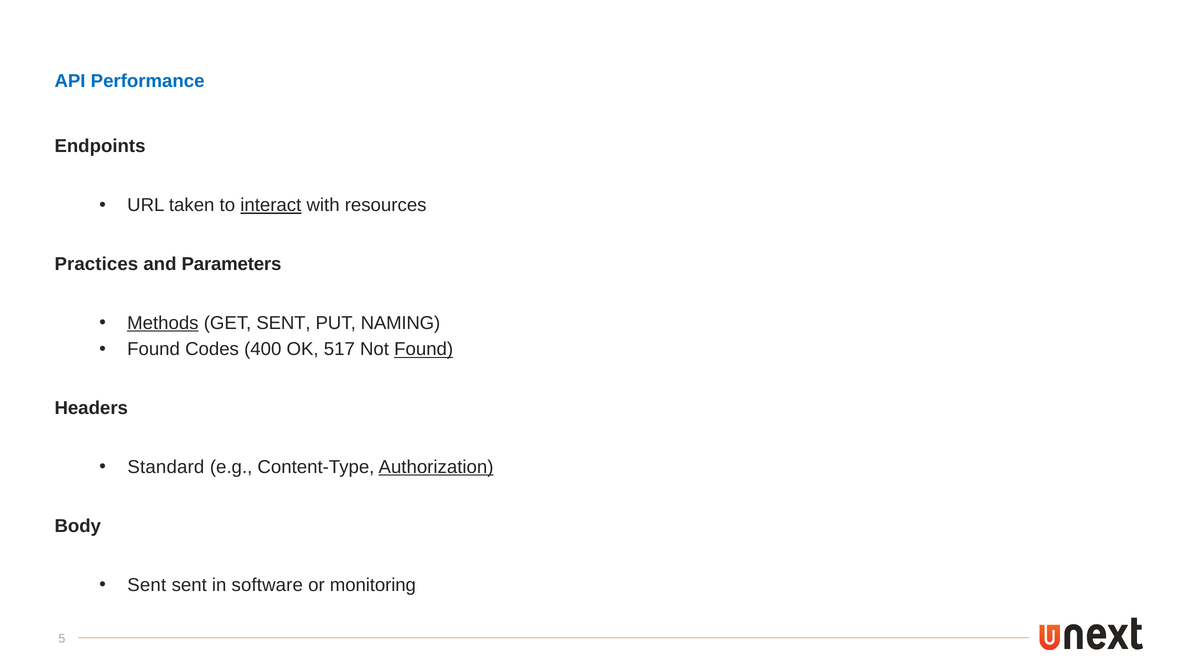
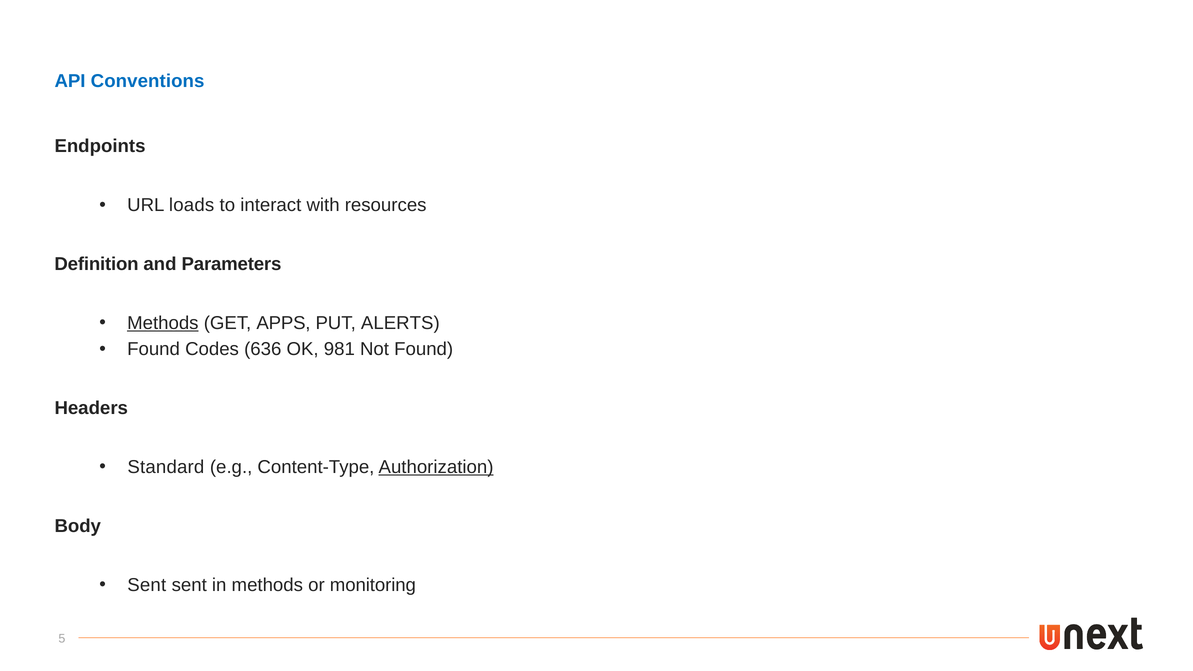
Performance: Performance -> Conventions (148, 81)
taken: taken -> loads (192, 205)
interact underline: present -> none (271, 205)
Practices: Practices -> Definition (97, 264)
GET SENT: SENT -> APPS (284, 323)
NAMING: NAMING -> ALERTS (400, 323)
400: 400 -> 636 (263, 349)
517: 517 -> 981 (339, 349)
Found underline: present -> none (424, 349)
in software: software -> methods (267, 585)
